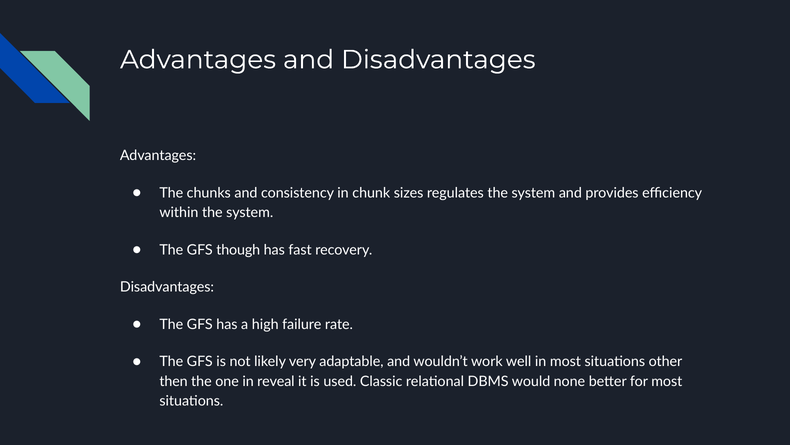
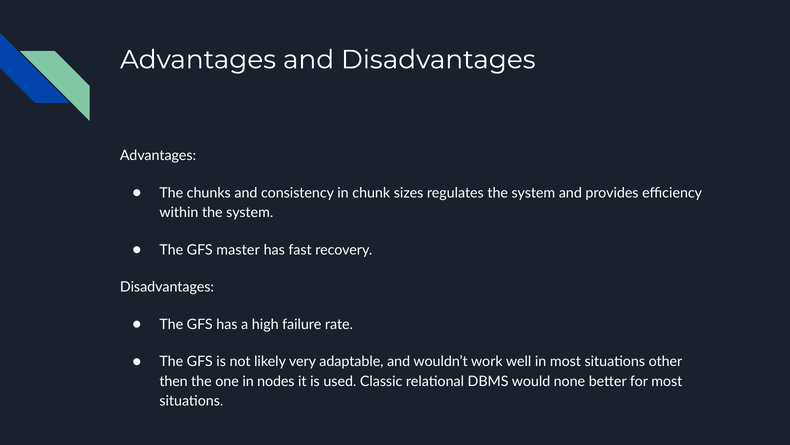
though: though -> master (238, 250)
reveal: reveal -> nodes (276, 381)
